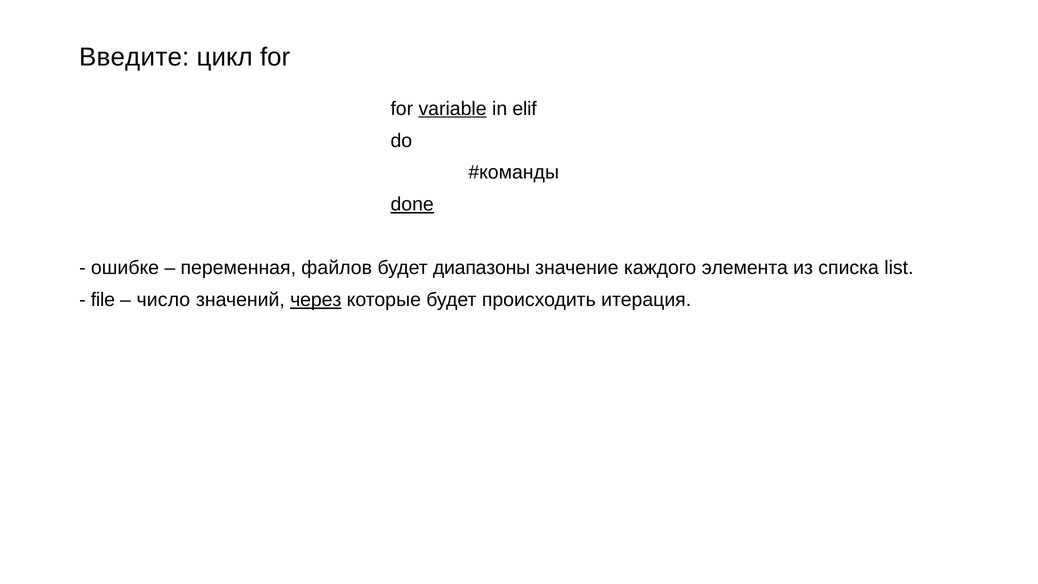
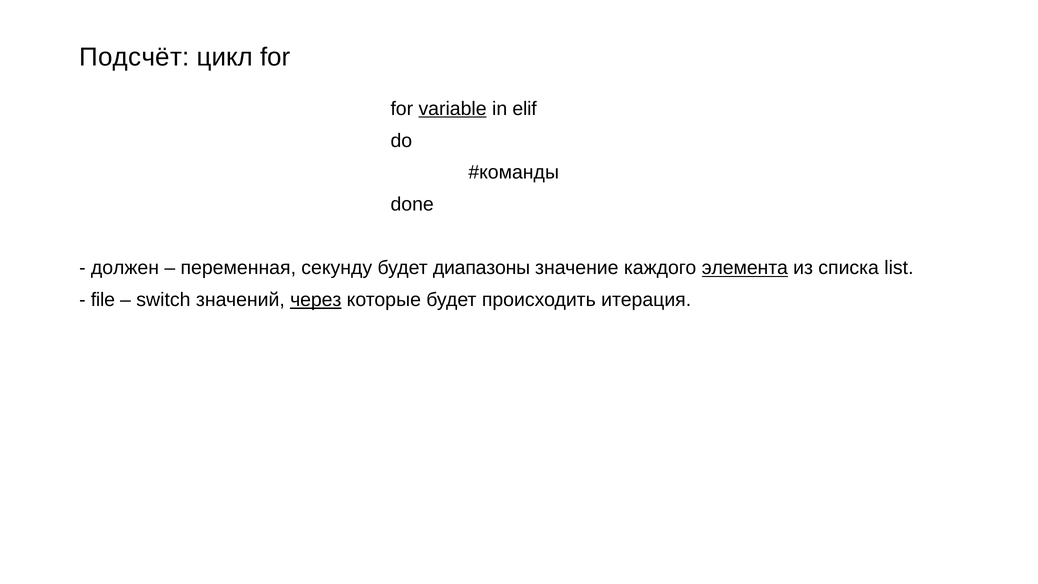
Введите: Введите -> Подсчёт (134, 57)
done underline: present -> none (412, 204)
ошибке: ошибке -> должен (125, 268)
файлов: файлов -> секунду (337, 268)
элемента underline: none -> present (745, 268)
число: число -> switch (163, 300)
